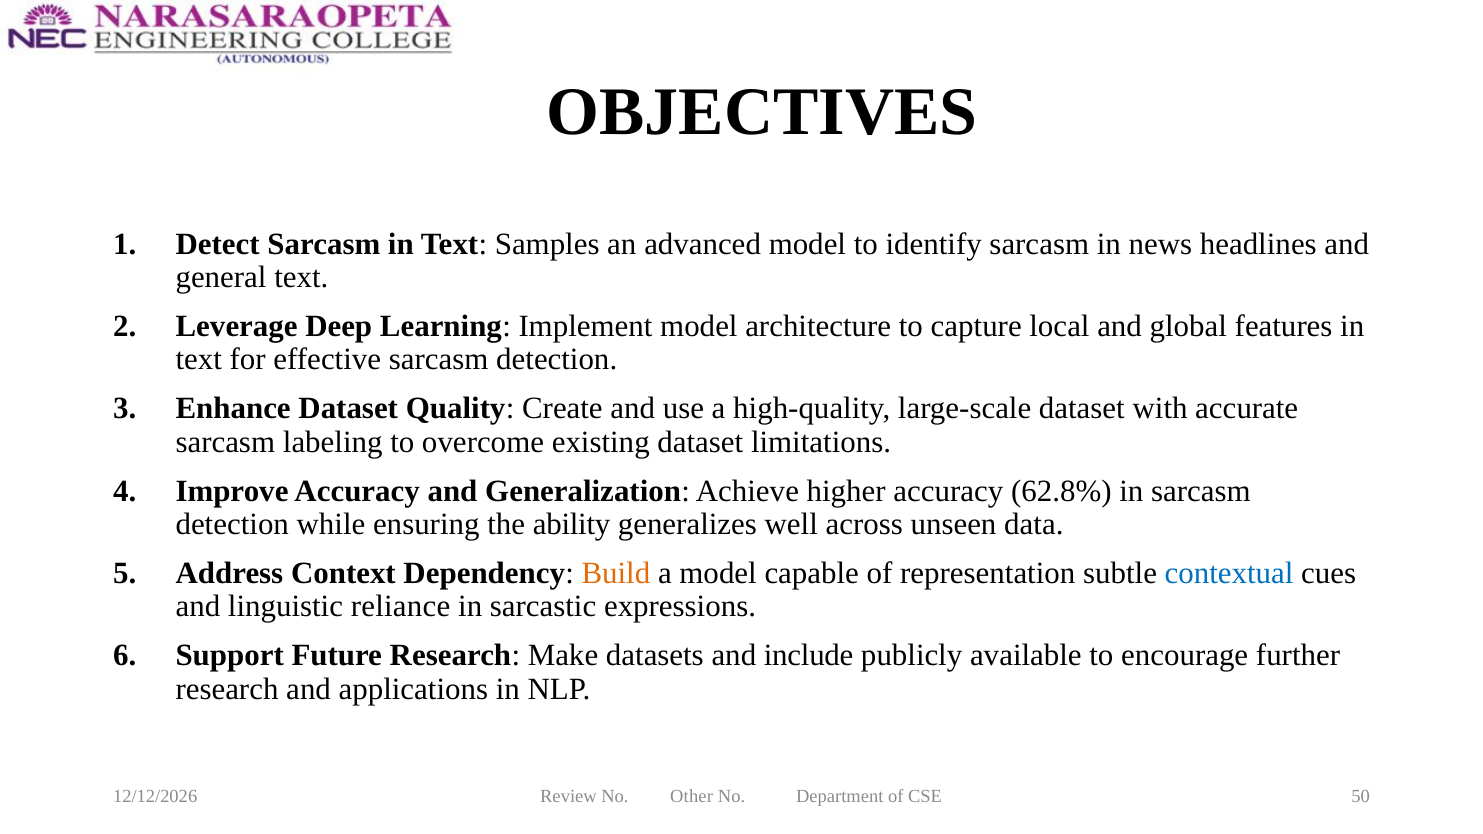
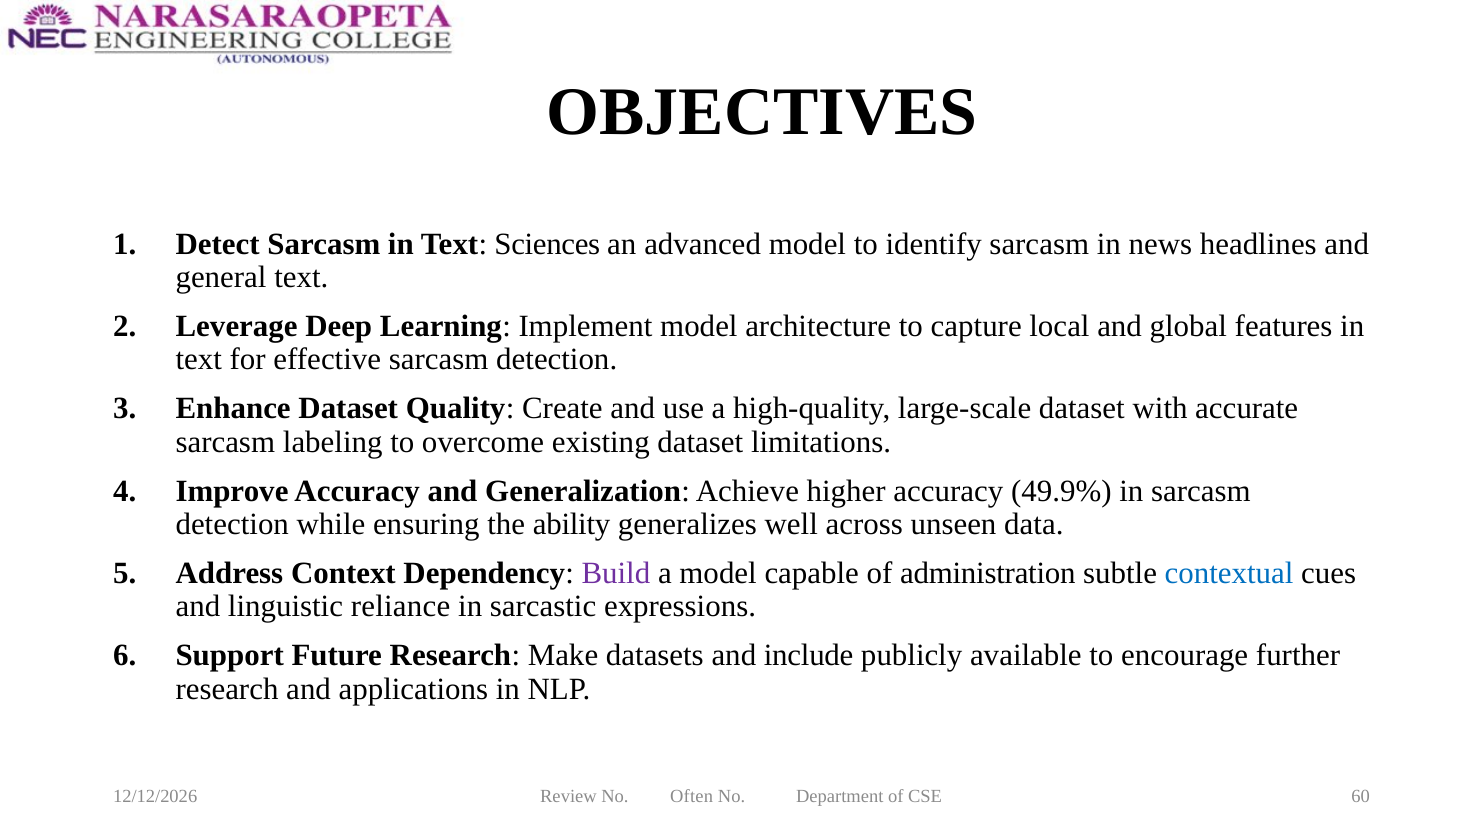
Samples: Samples -> Sciences (547, 244)
62.8%: 62.8% -> 49.9% (1061, 491)
Build colour: orange -> purple (616, 573)
representation: representation -> administration (988, 573)
Other: Other -> Often (692, 797)
50: 50 -> 60 (1361, 797)
